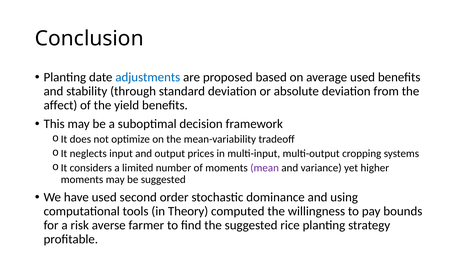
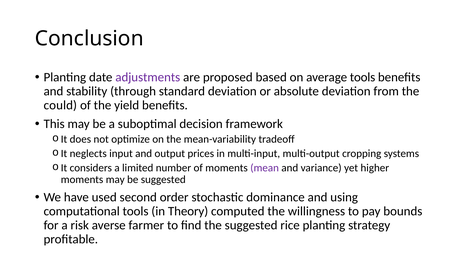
adjustments colour: blue -> purple (148, 77)
average used: used -> tools (363, 77)
affect: affect -> could (60, 105)
